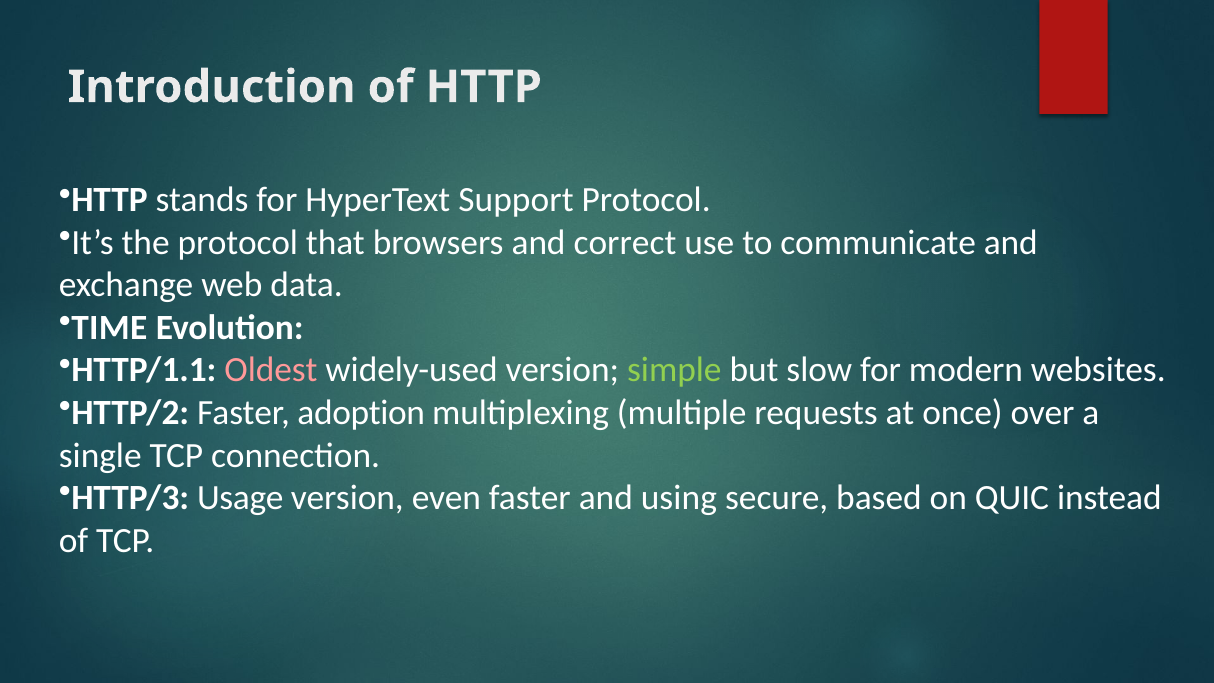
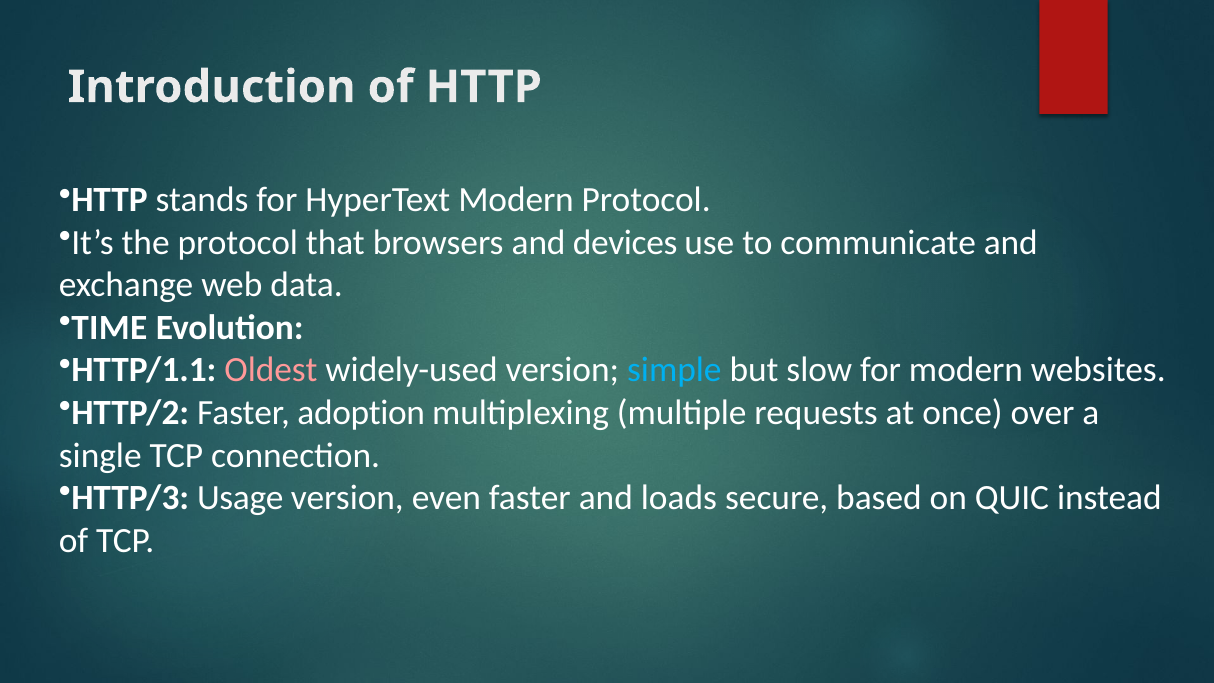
HyperText Support: Support -> Modern (516, 200)
correct: correct -> devices (625, 243)
simple colour: light green -> light blue (674, 370)
using: using -> loads (679, 498)
